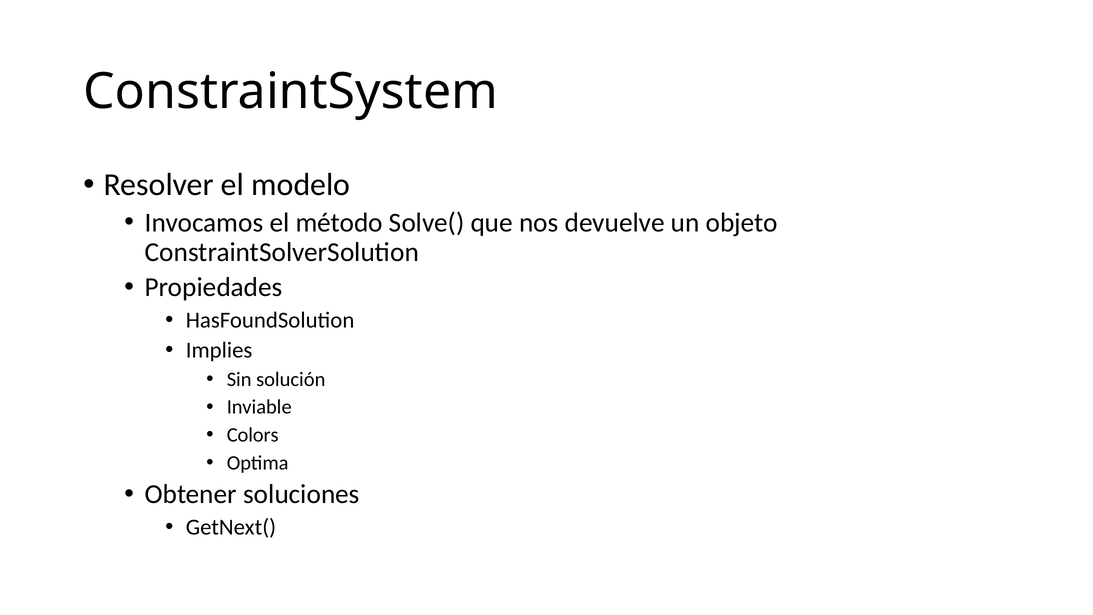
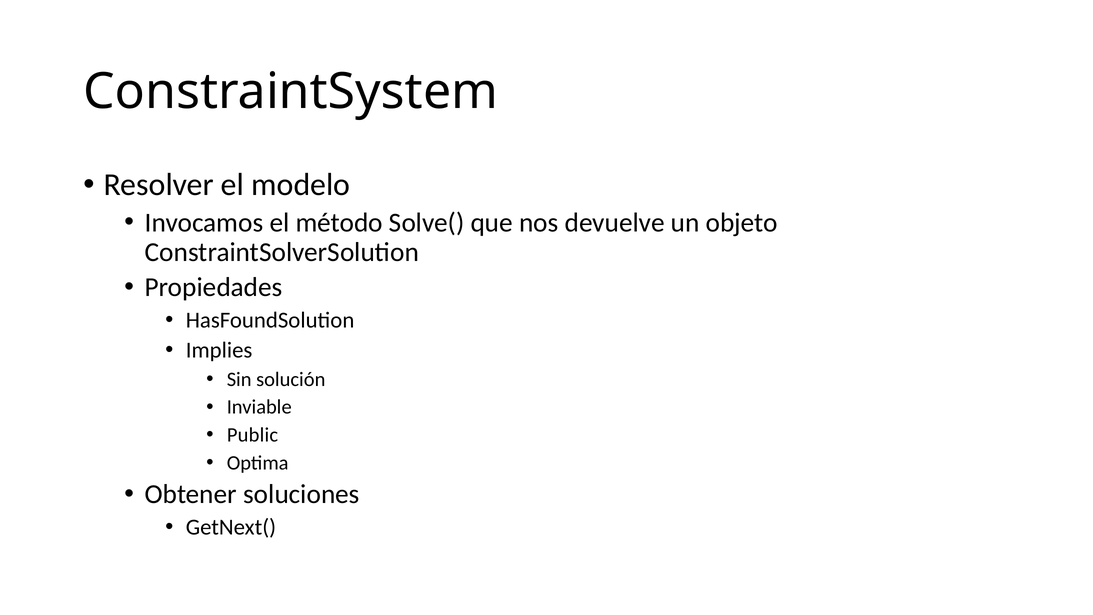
Colors: Colors -> Public (253, 435)
